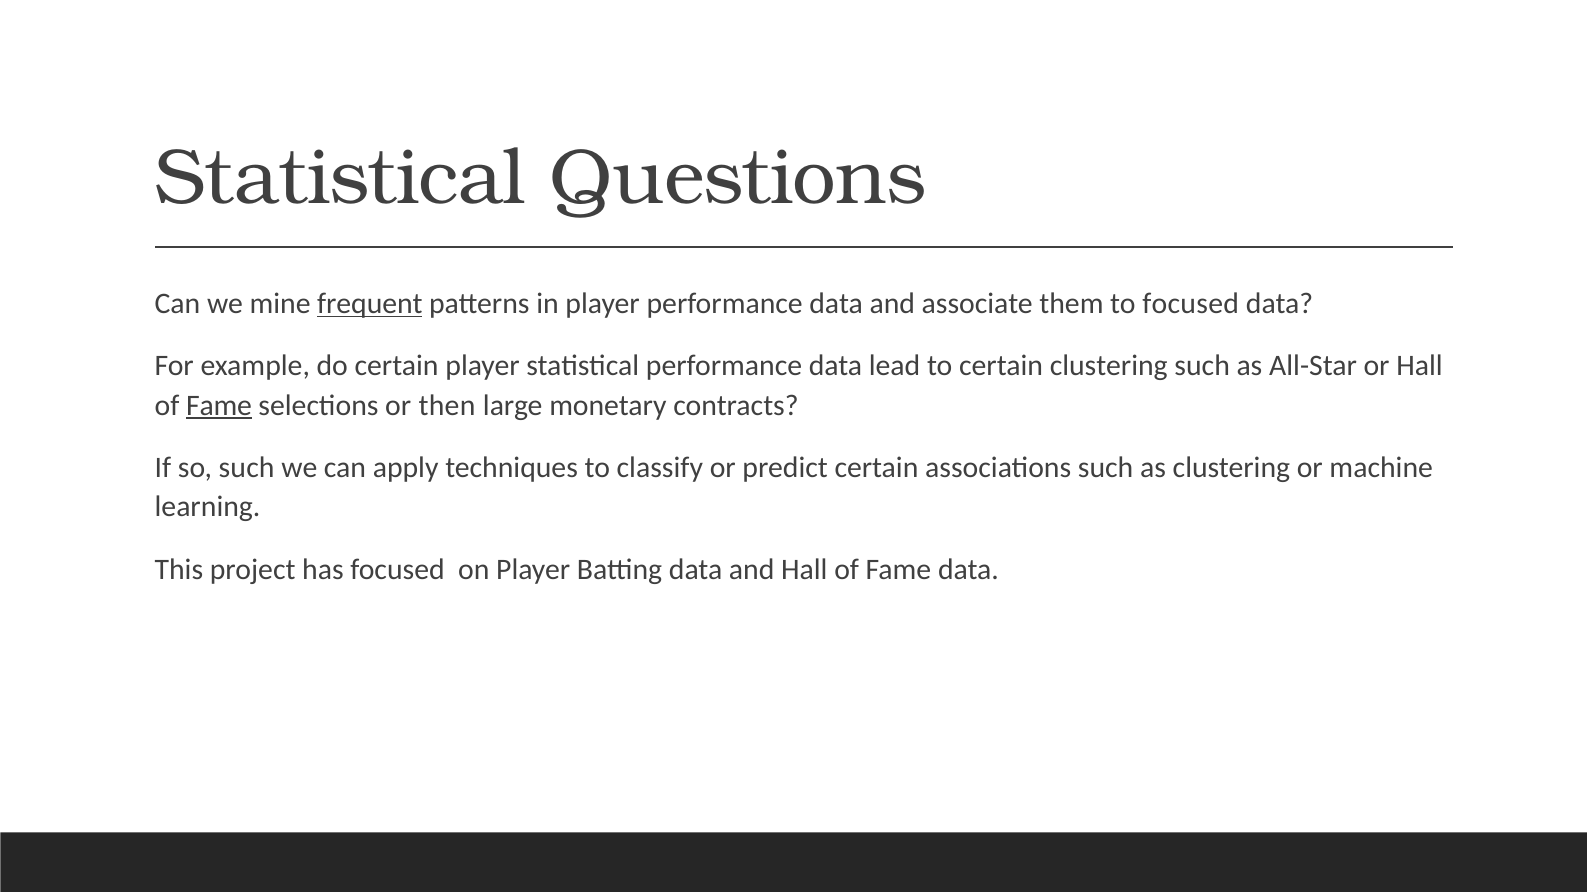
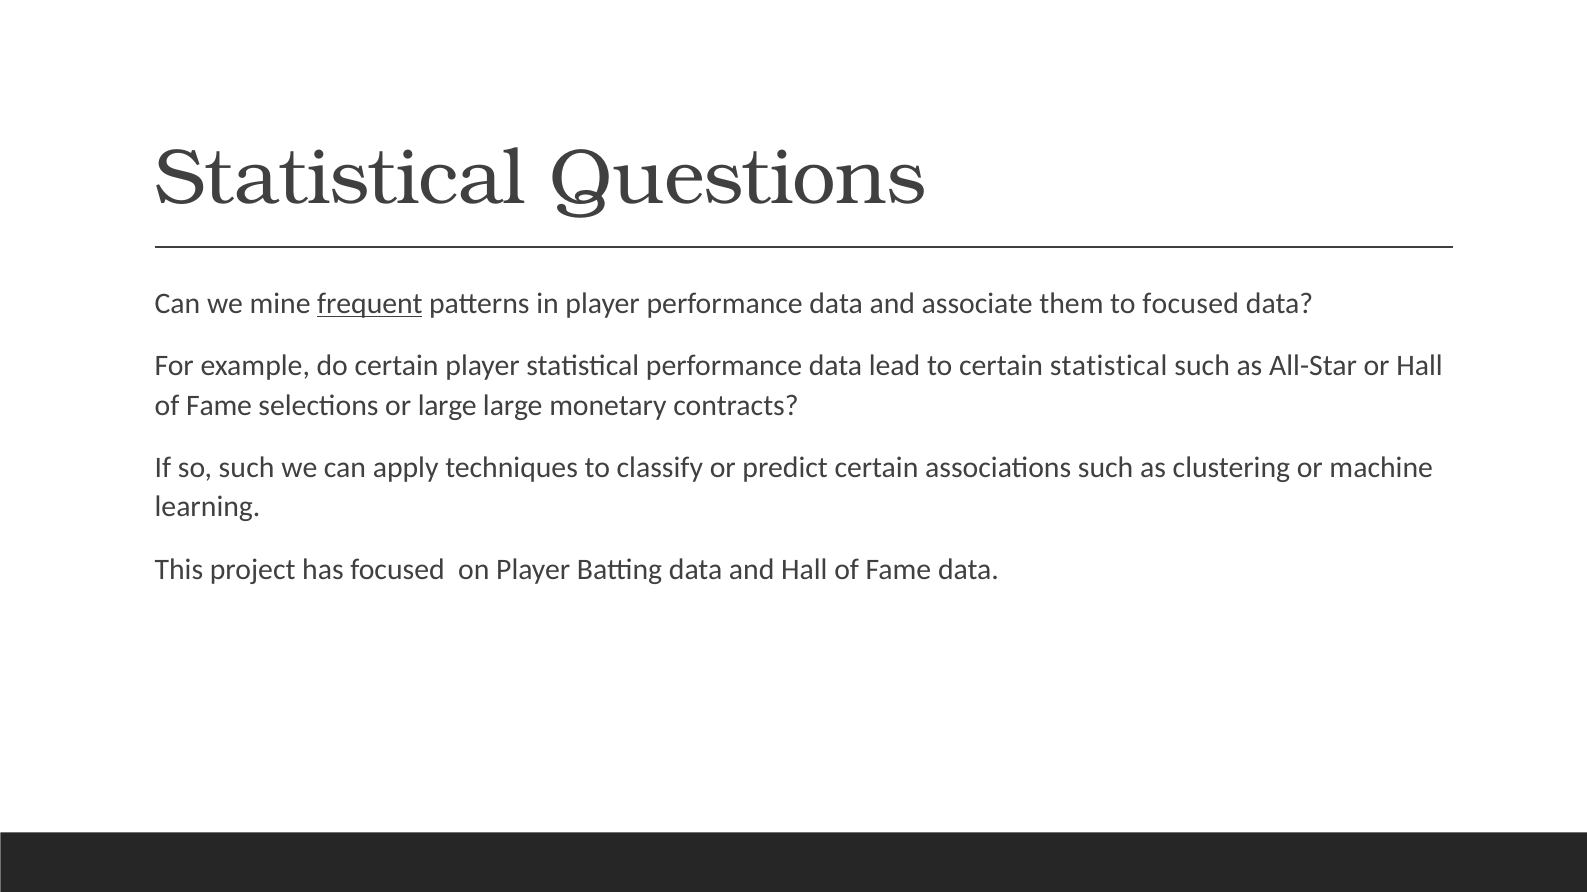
certain clustering: clustering -> statistical (1109, 366)
Fame underline: present -> none (219, 406)
or then: then -> large (447, 406)
